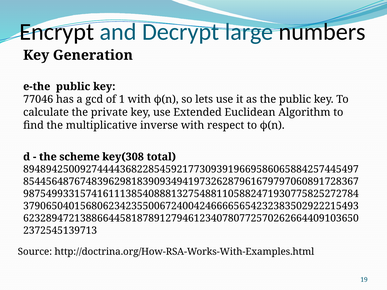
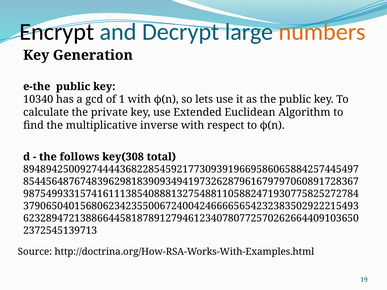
numbers colour: black -> orange (322, 32)
77046: 77046 -> 10340 (38, 100)
scheme: scheme -> follows (79, 157)
